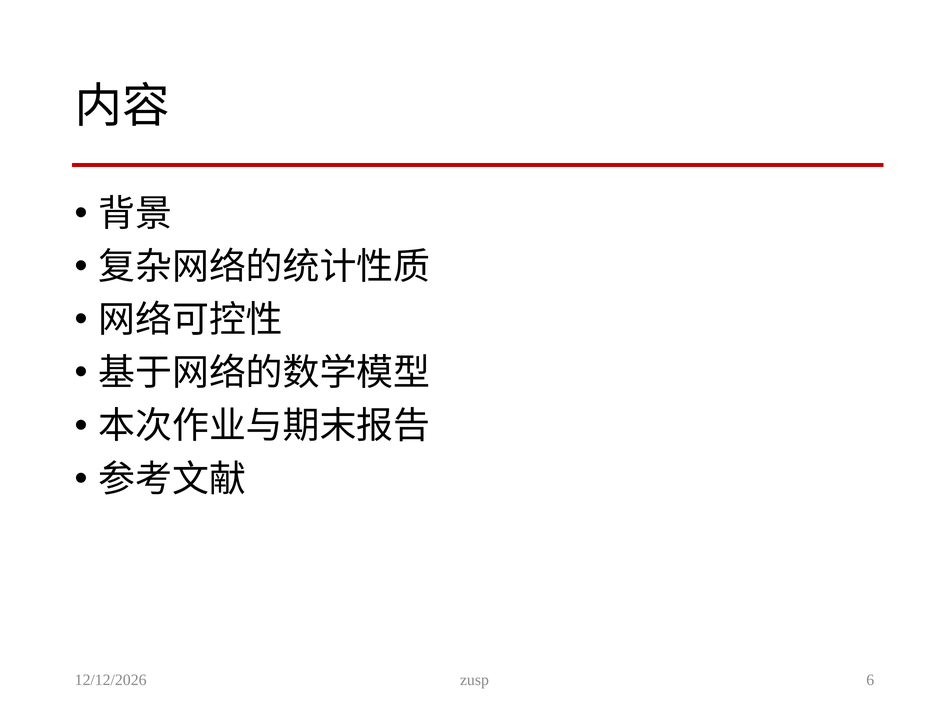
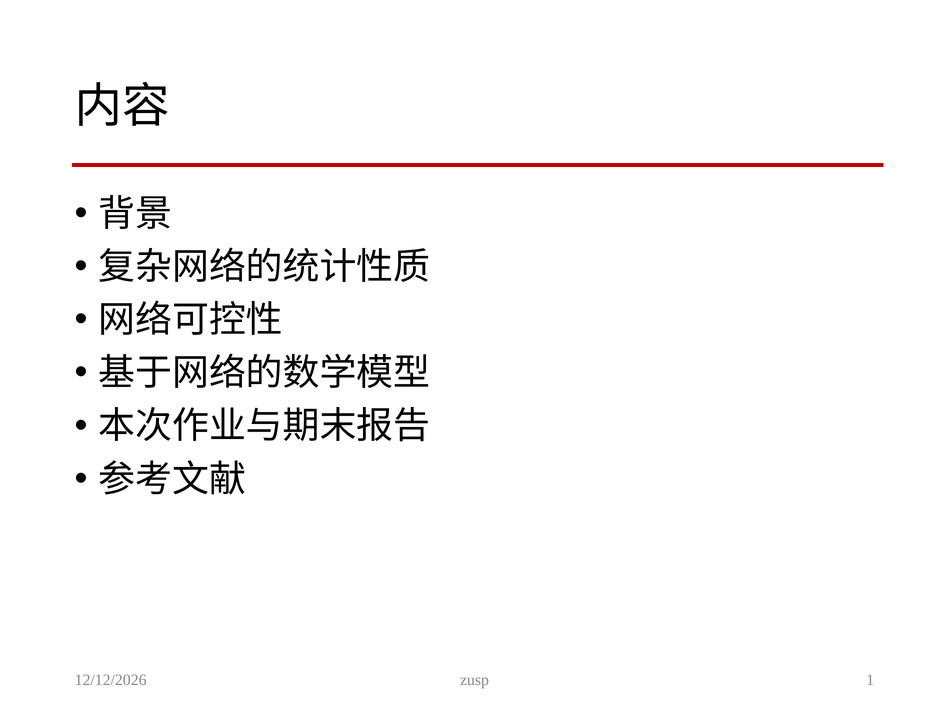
6: 6 -> 1 (870, 680)
